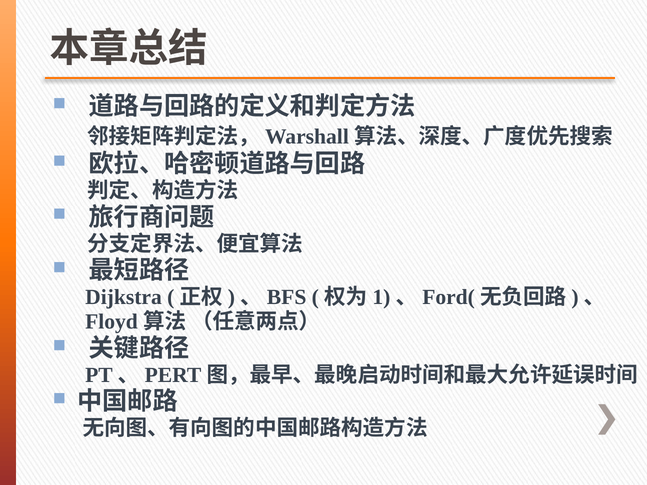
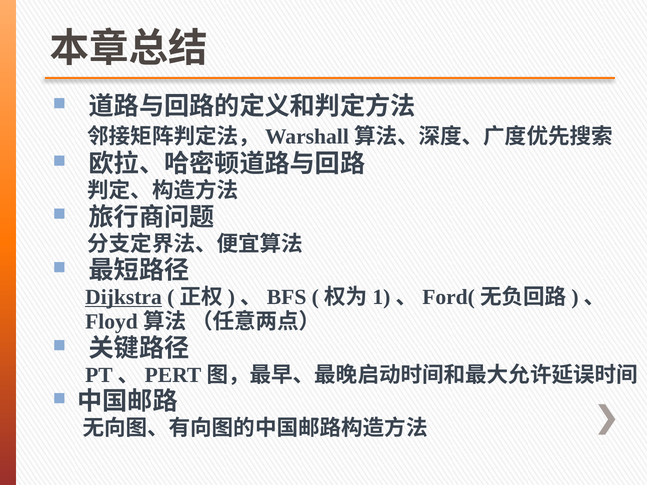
Dijkstra underline: none -> present (124, 297)
